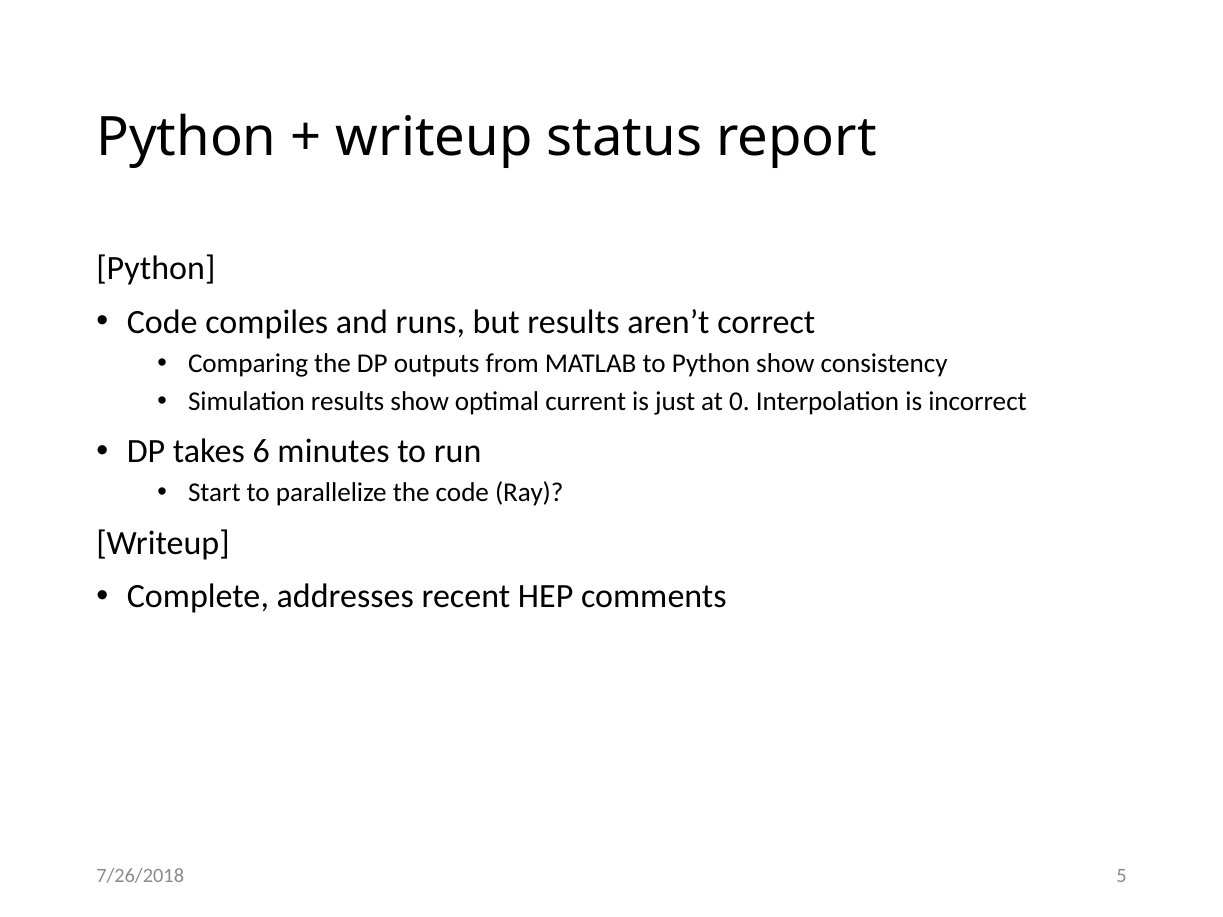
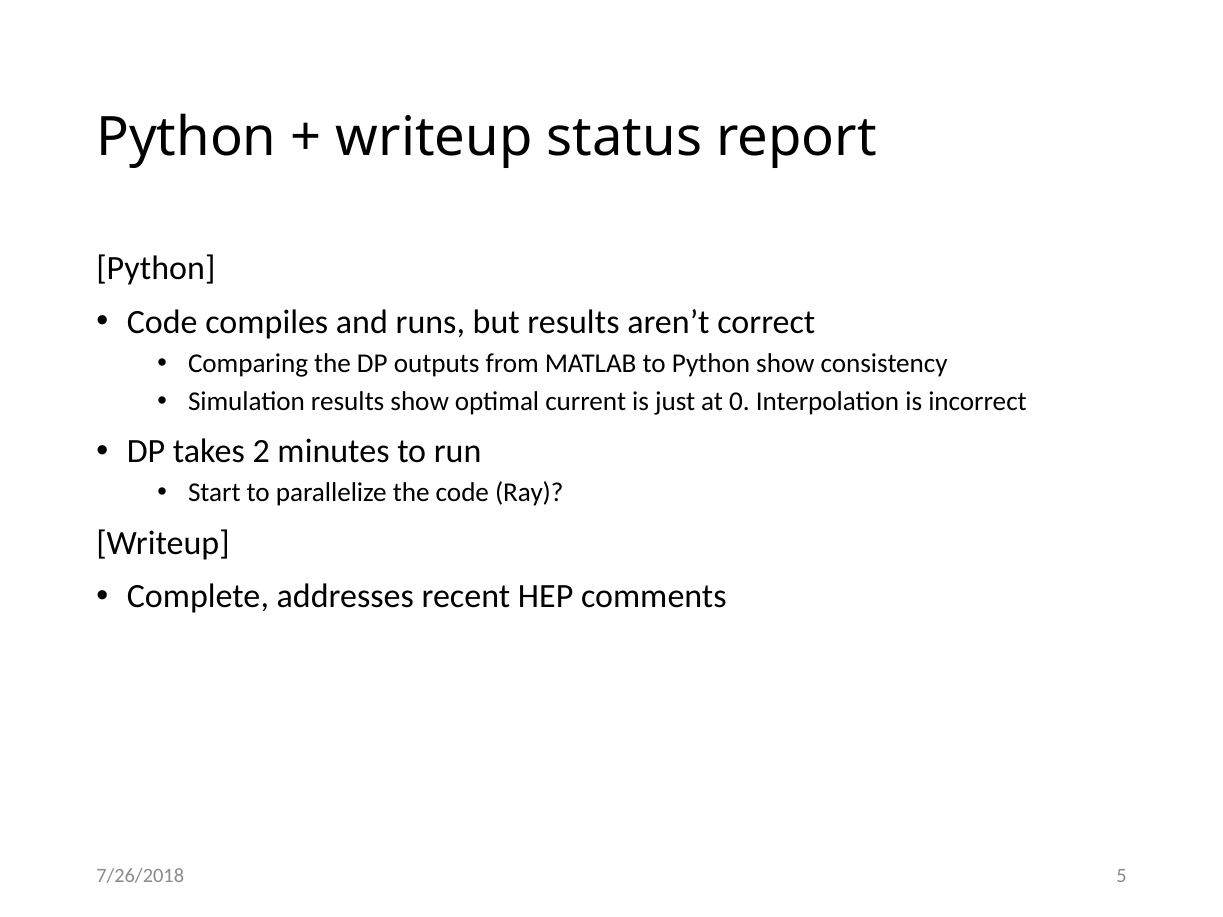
6: 6 -> 2 (261, 451)
